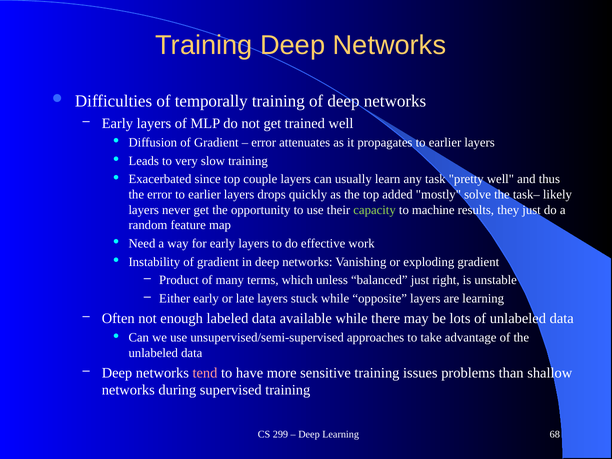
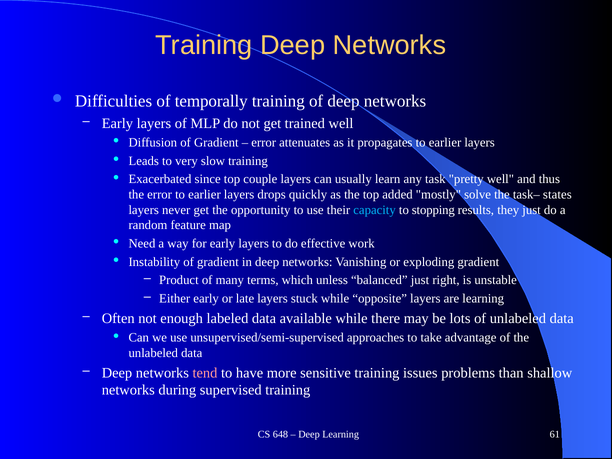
likely: likely -> states (557, 195)
capacity colour: light green -> light blue (375, 210)
machine: machine -> stopping (433, 210)
299: 299 -> 648 (280, 434)
68: 68 -> 61 (555, 434)
